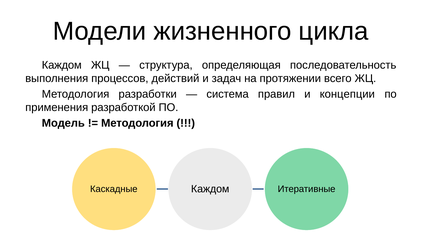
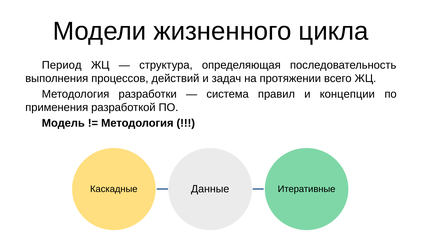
Каждом: Каждом -> Период (62, 65)
Каждом: Каждом -> Данные (210, 188)
